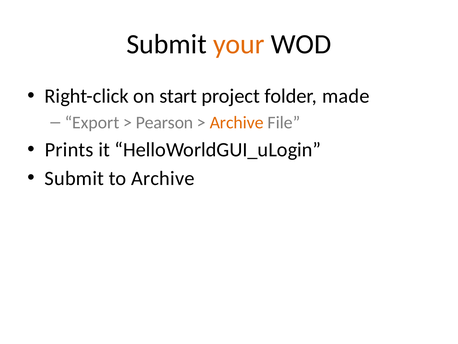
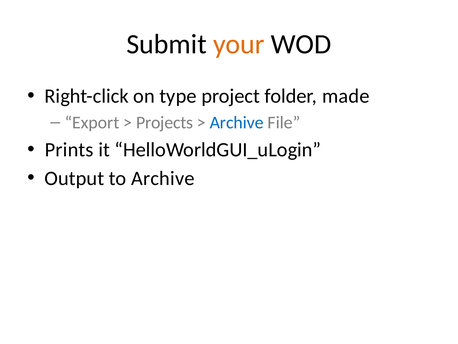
start: start -> type (178, 96)
Pearson: Pearson -> Projects (165, 122)
Archive colour: orange -> blue (237, 122)
Submit: Submit -> Output (74, 178)
